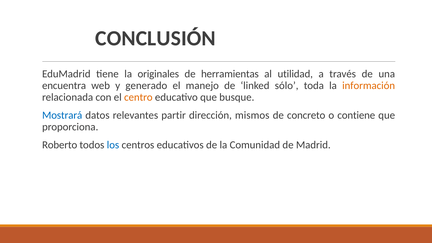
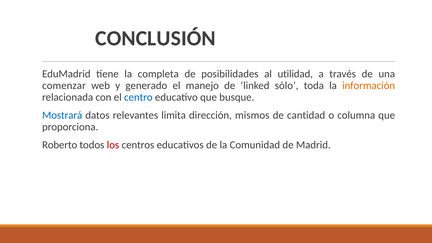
originales: originales -> completa (158, 74)
herramientas: herramientas -> posibilidades (230, 74)
encuentra: encuentra -> comenzar (64, 86)
centro colour: orange -> blue (138, 97)
partir: partir -> limita (174, 115)
concreto: concreto -> cantidad (306, 115)
contiene: contiene -> columna (356, 115)
los colour: blue -> red (113, 145)
